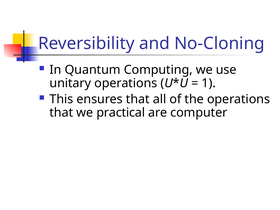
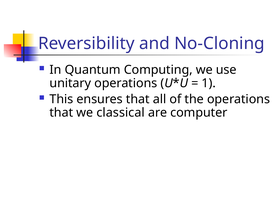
practical: practical -> classical (121, 113)
